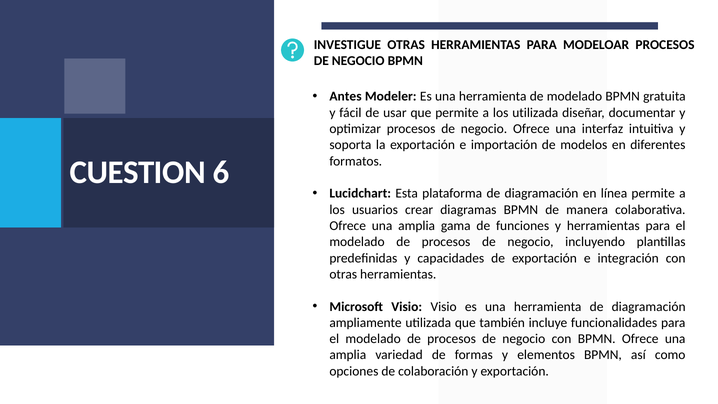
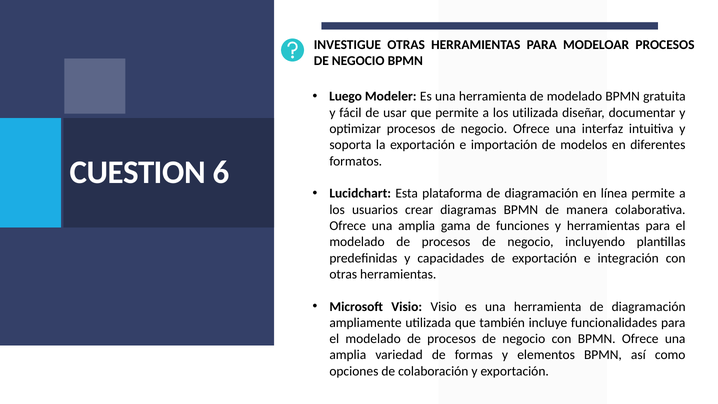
Antes: Antes -> Luego (346, 96)
